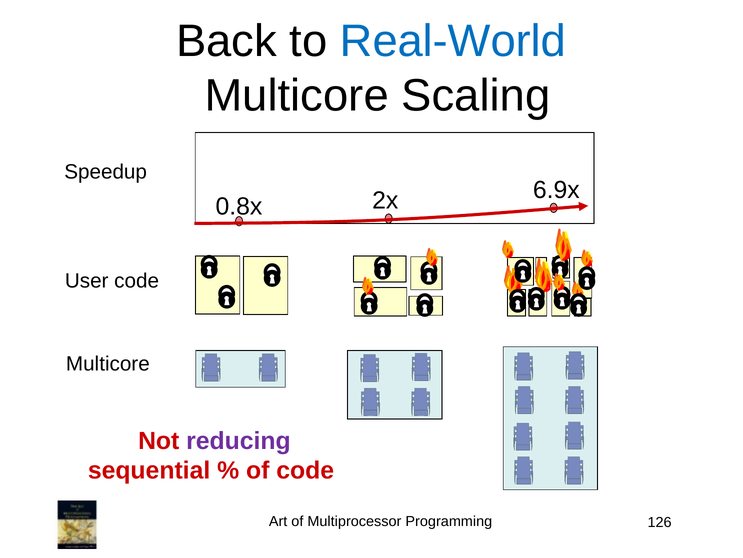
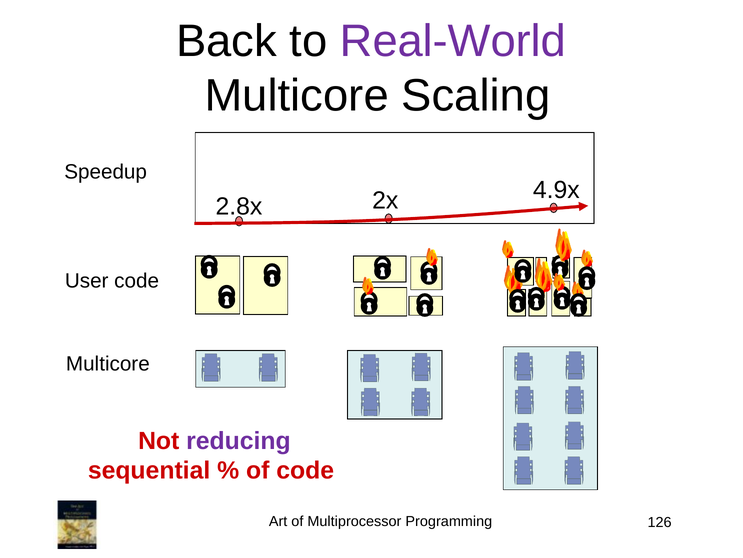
Real-World colour: blue -> purple (453, 41)
0.8x: 0.8x -> 2.8x (239, 206)
6.9x: 6.9x -> 4.9x (556, 190)
